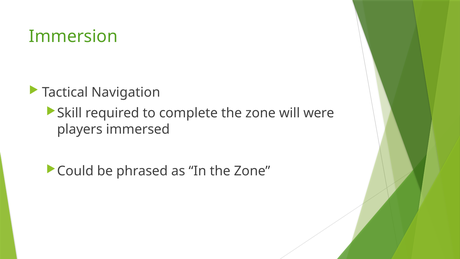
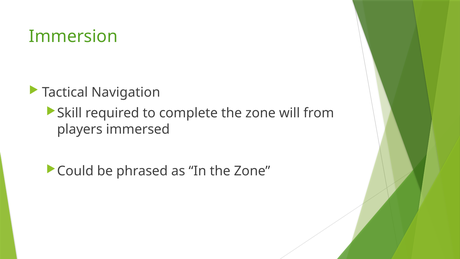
were: were -> from (319, 113)
